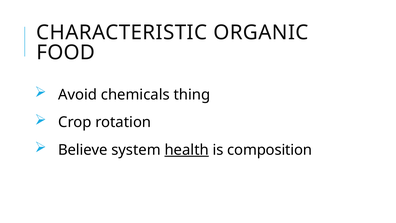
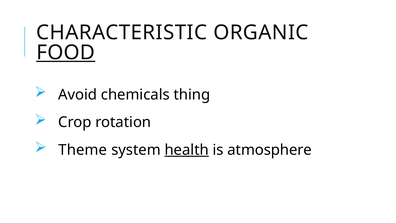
FOOD underline: none -> present (66, 52)
Believe: Believe -> Theme (83, 150)
composition: composition -> atmosphere (270, 150)
